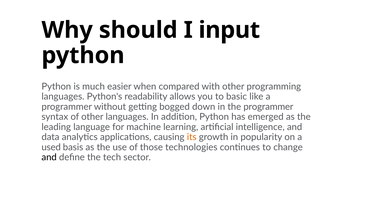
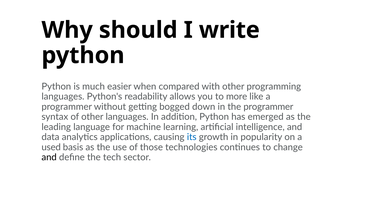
input: input -> write (229, 30)
basic: basic -> more (237, 97)
its colour: orange -> blue (192, 137)
